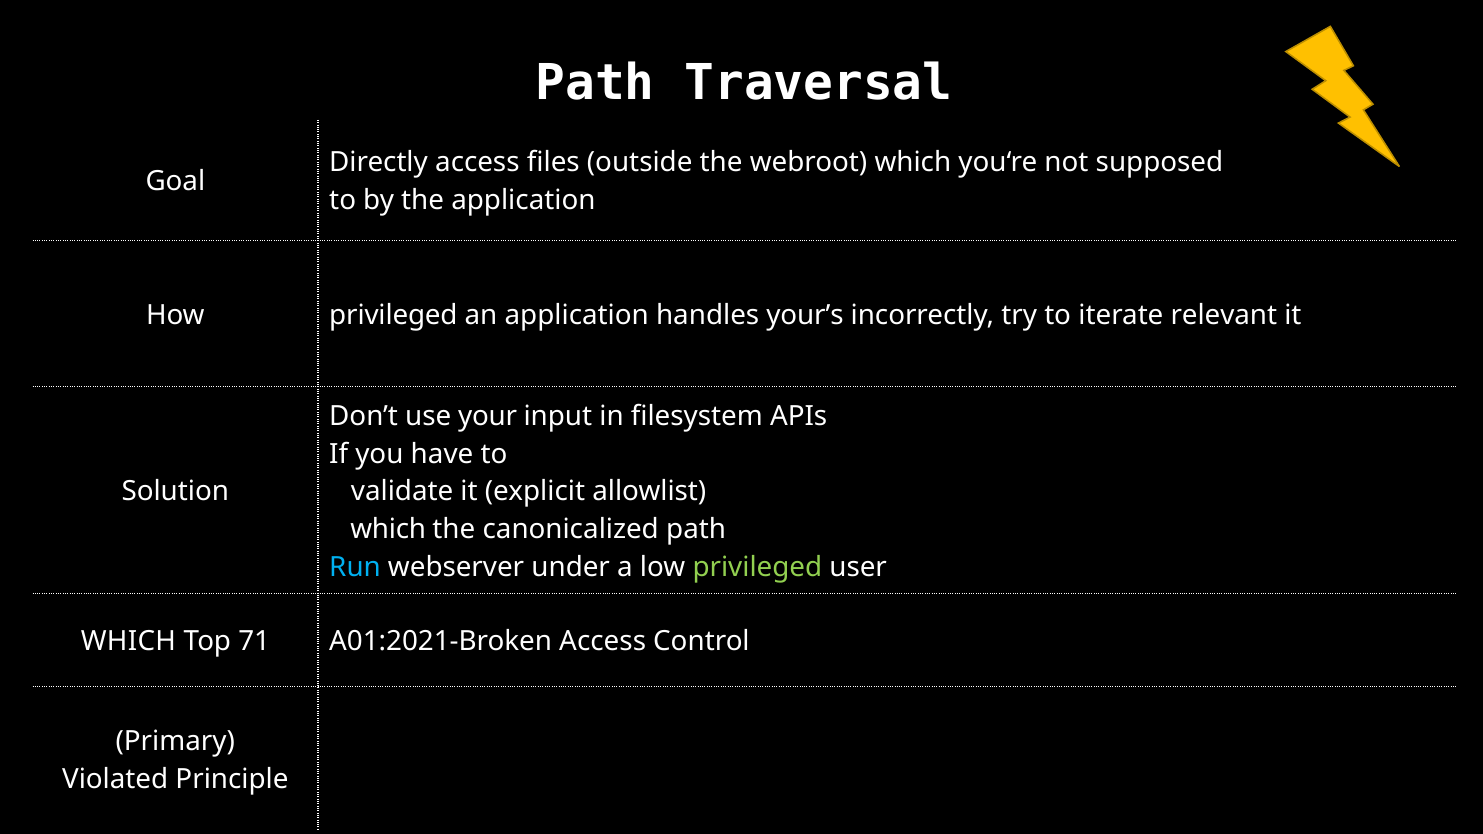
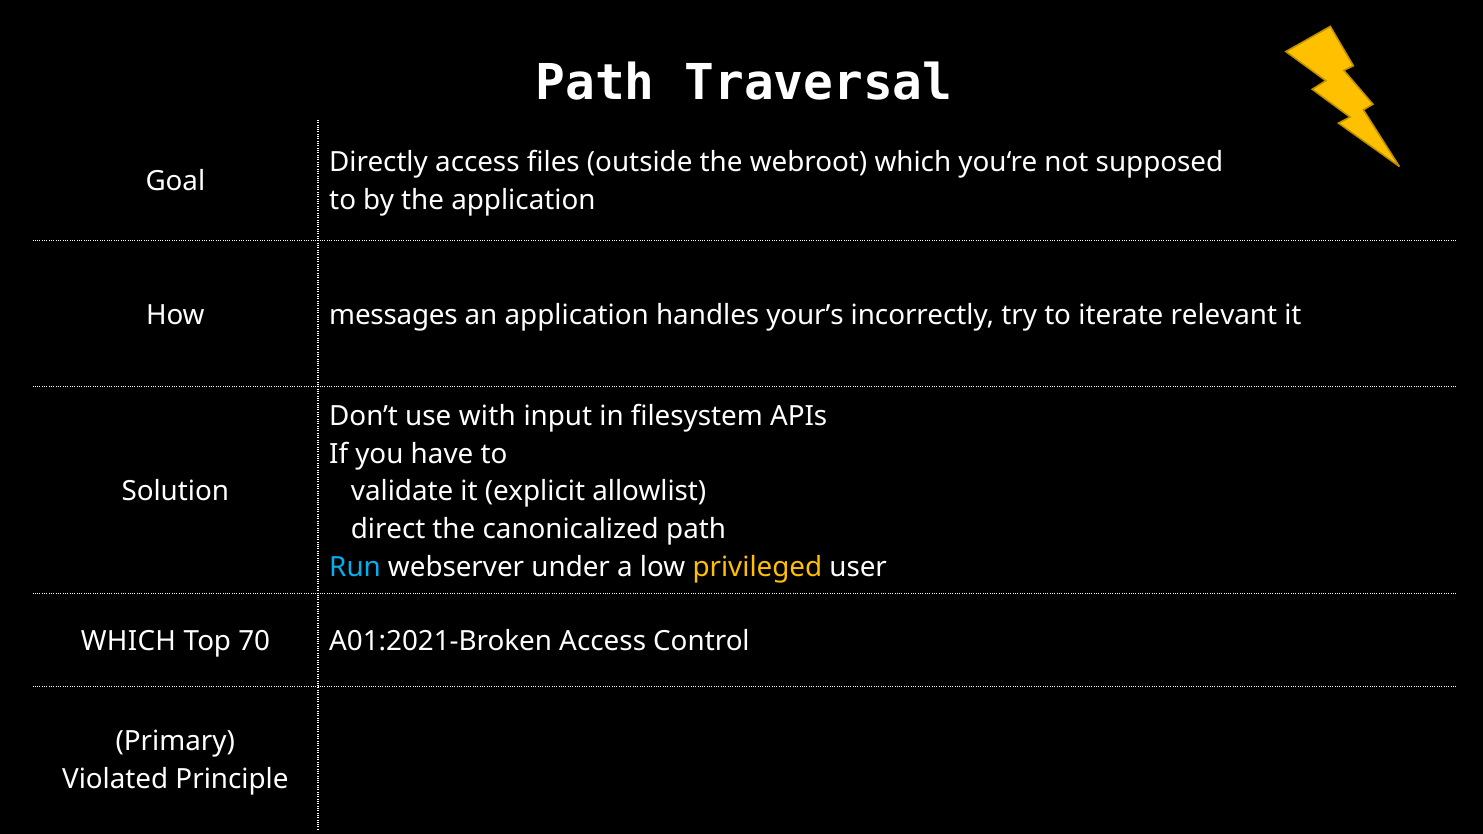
How privileged: privileged -> messages (393, 315)
your: your -> with (487, 416)
which: which -> direct (388, 530)
privileged colour: light green -> yellow (757, 567)
71: 71 -> 70 (254, 642)
